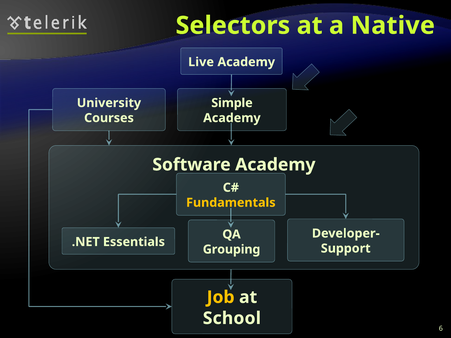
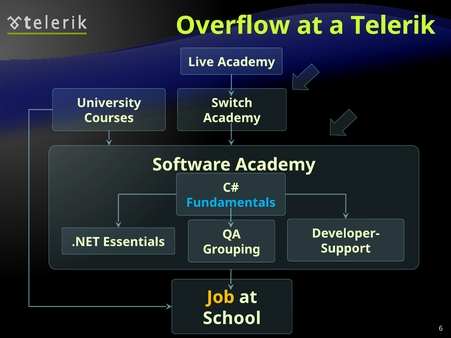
Selectors: Selectors -> Overflow (233, 26)
Native: Native -> Telerik (393, 26)
Simple: Simple -> Switch (232, 103)
Fundamentals colour: yellow -> light blue (231, 203)
